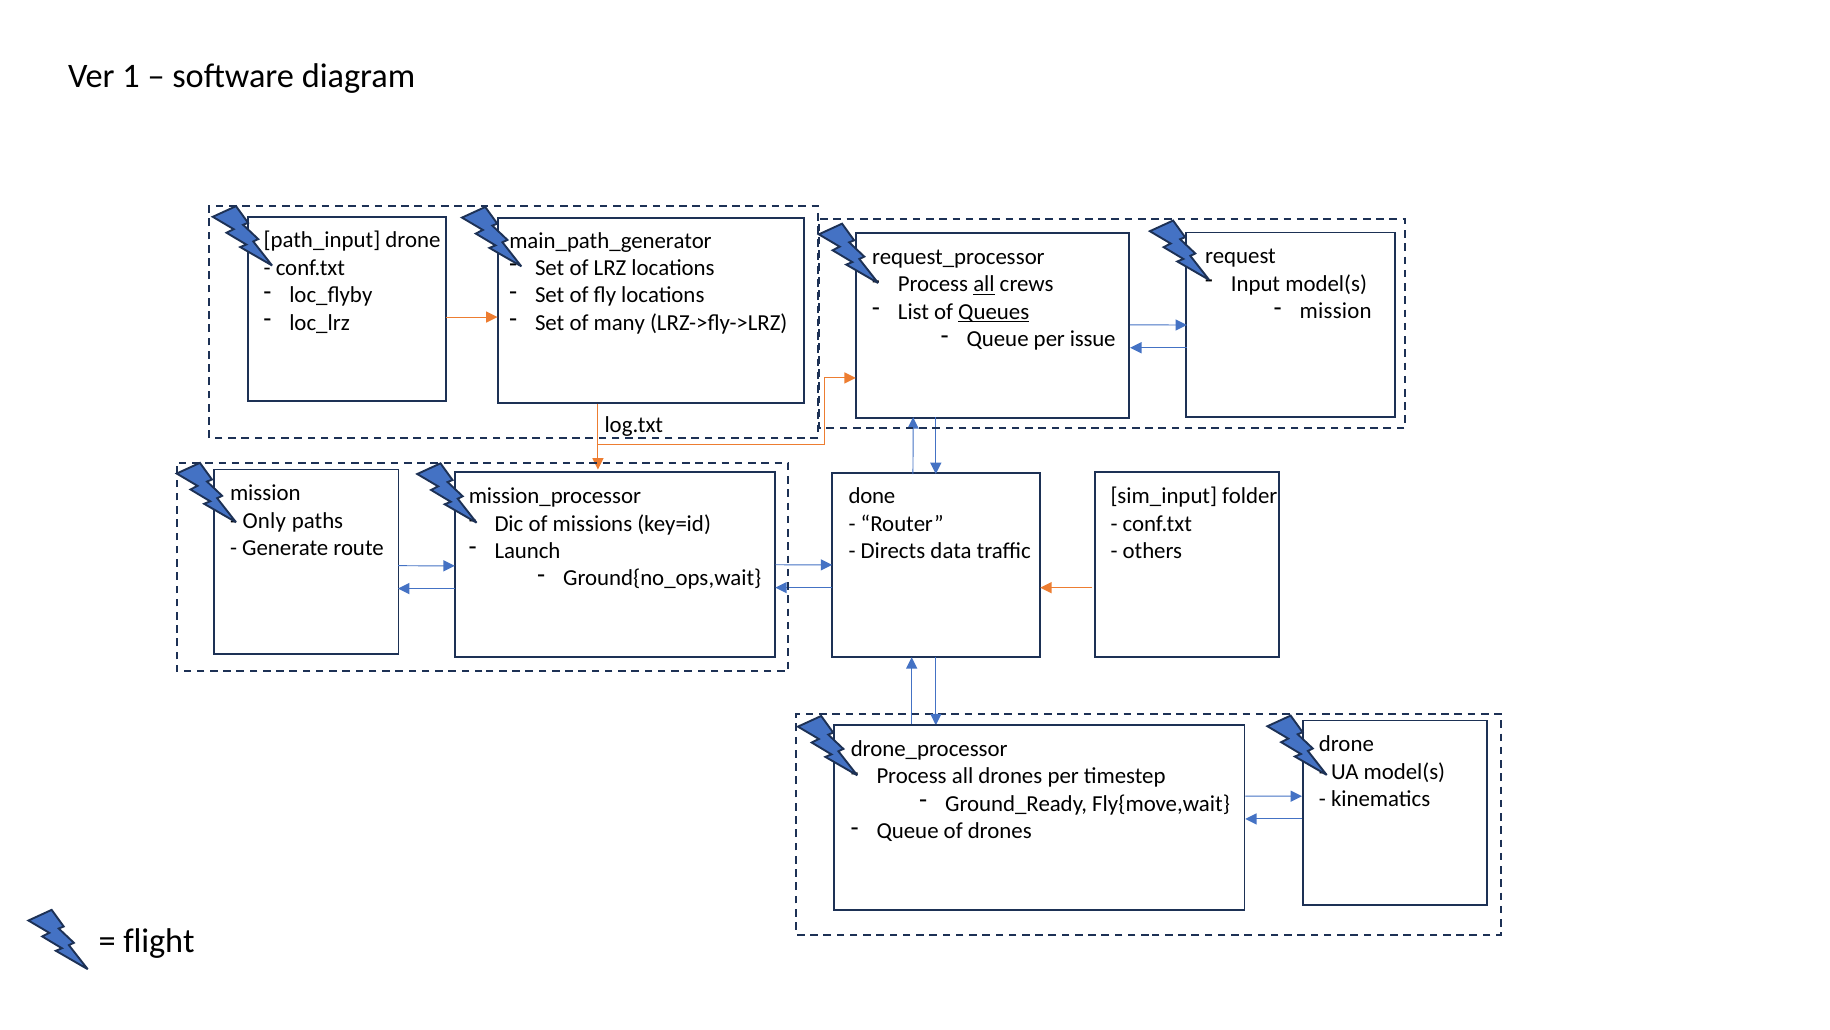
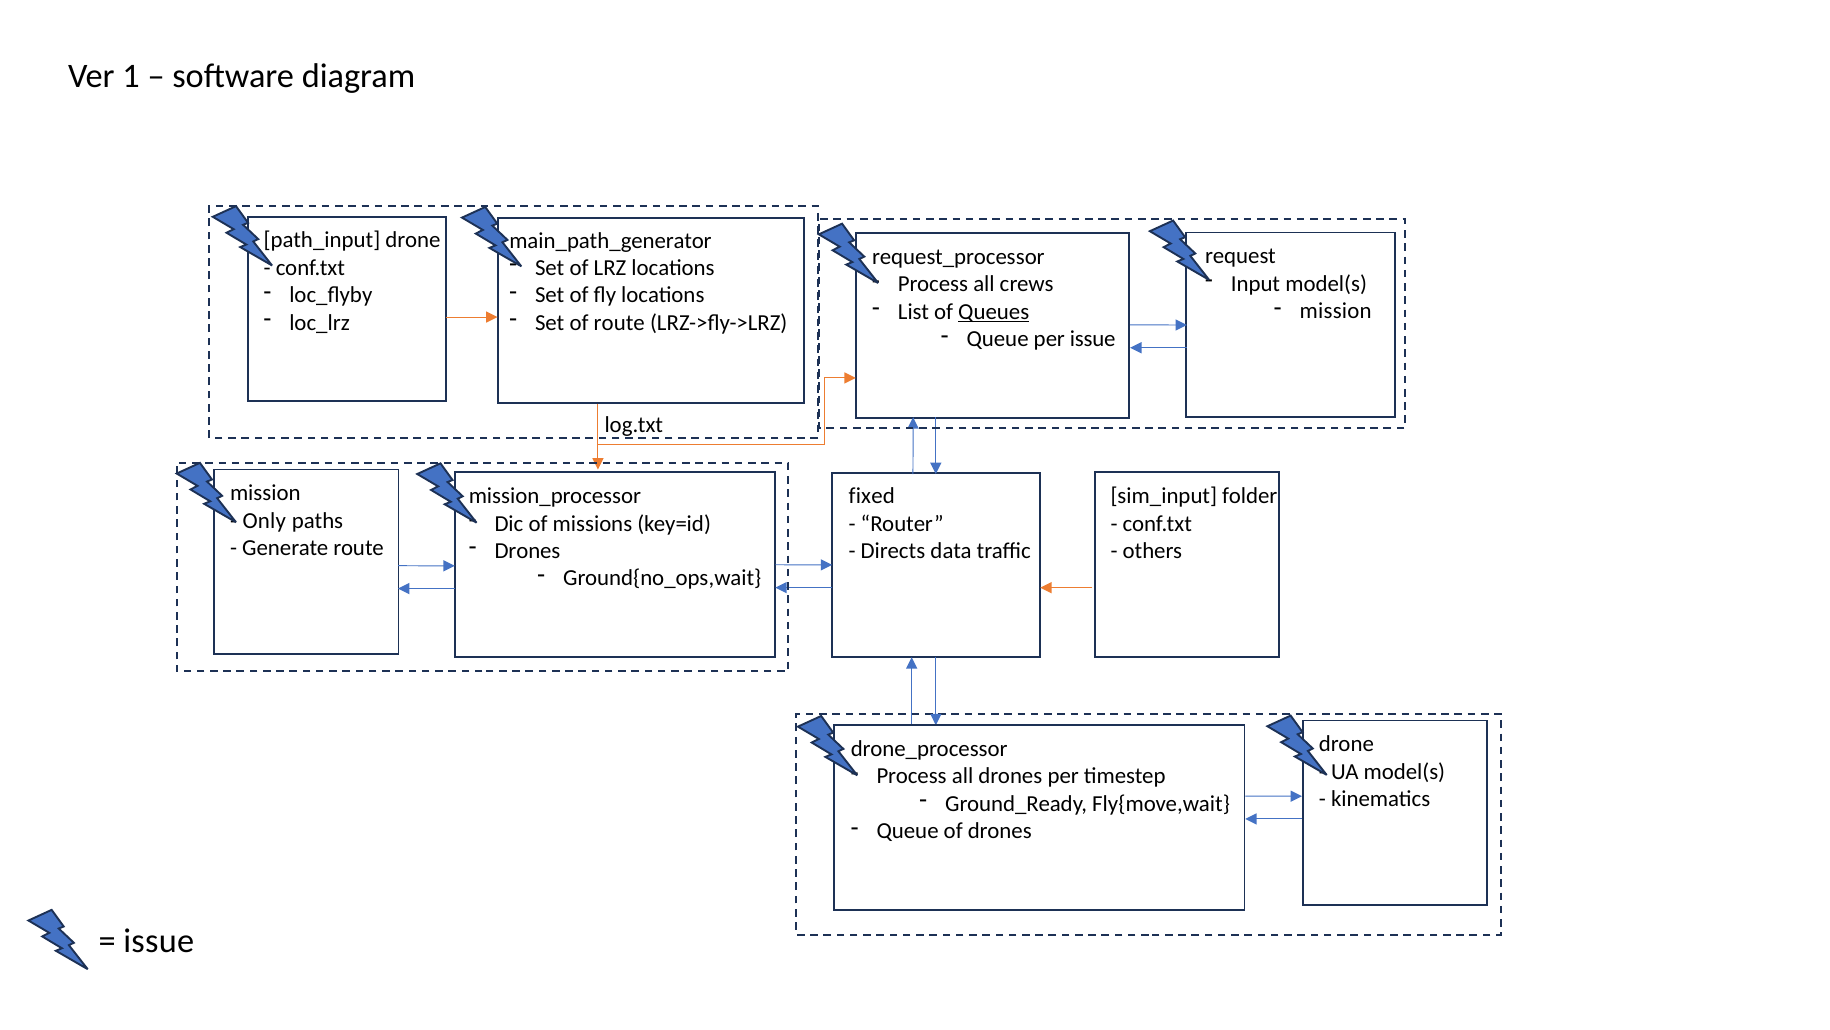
all underline: present -> none (984, 284)
of many: many -> route (619, 323)
done: done -> fixed (872, 496)
Launch: Launch -> Drones (527, 551)
flight: flight -> issue (159, 941)
